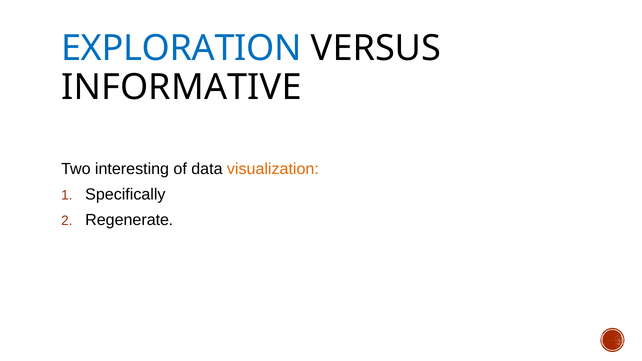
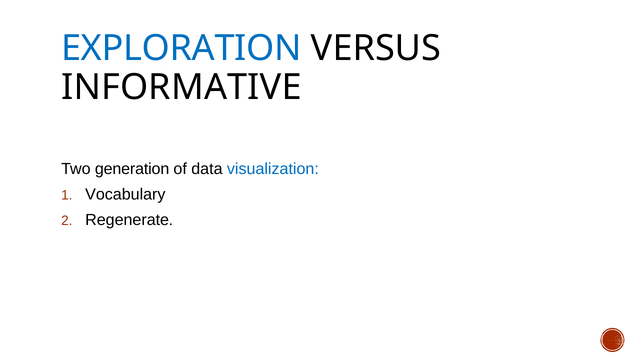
interesting: interesting -> generation (132, 169)
visualization colour: orange -> blue (273, 169)
Specifically: Specifically -> Vocabulary (125, 195)
